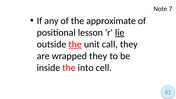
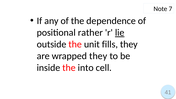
approximate: approximate -> dependence (111, 21)
lesson: lesson -> rather (90, 33)
the underline: present -> none (75, 44)
call: call -> fills (110, 44)
